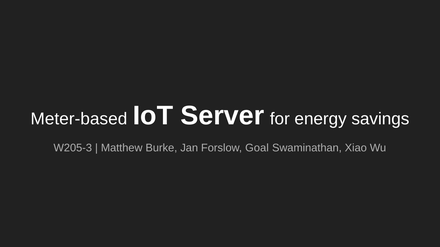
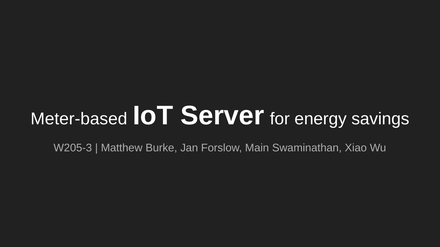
Goal: Goal -> Main (257, 148)
